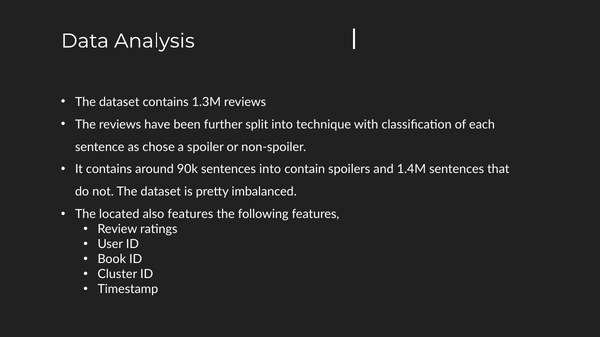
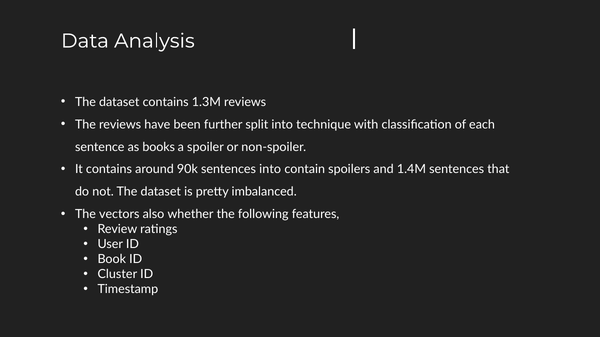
chose: chose -> books (159, 147)
located: located -> vectors (119, 215)
also features: features -> whether (191, 215)
